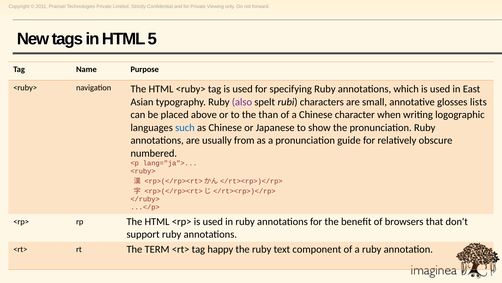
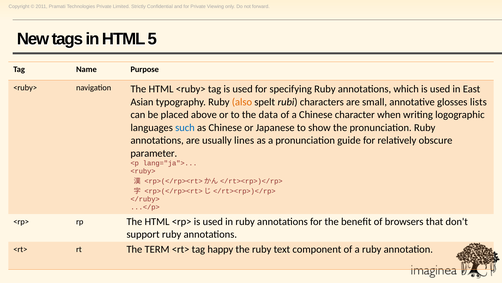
also colour: purple -> orange (242, 102)
than: than -> data (268, 115)
from: from -> lines (244, 140)
numbered: numbered -> parameter (154, 153)
